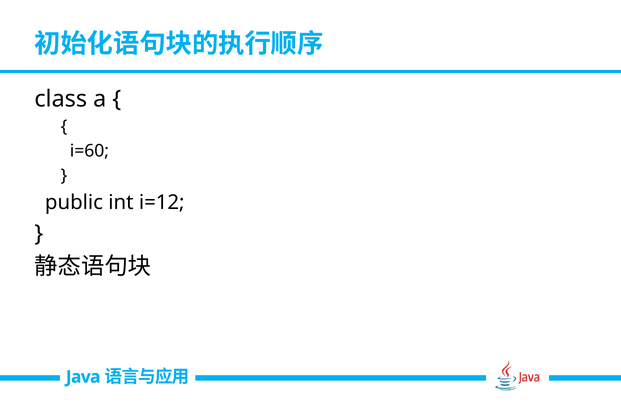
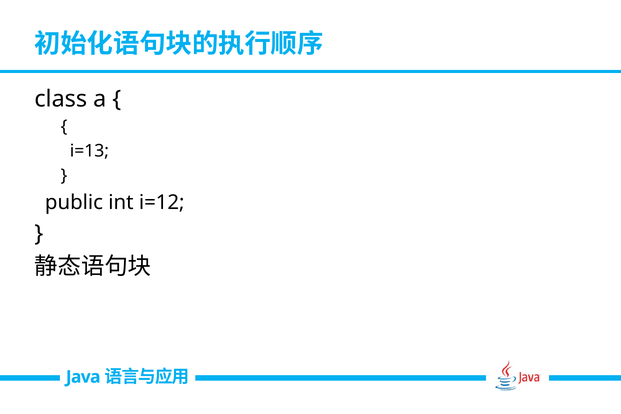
i=60: i=60 -> i=13 (89, 151)
